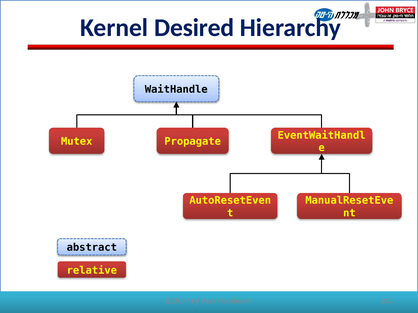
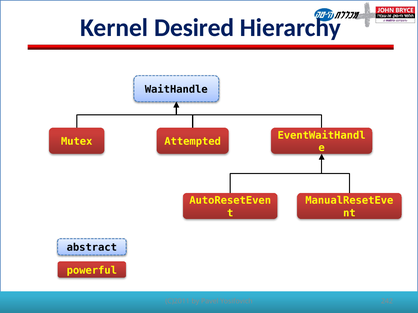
Propagate: Propagate -> Attempted (193, 142)
relative: relative -> powerful (92, 271)
